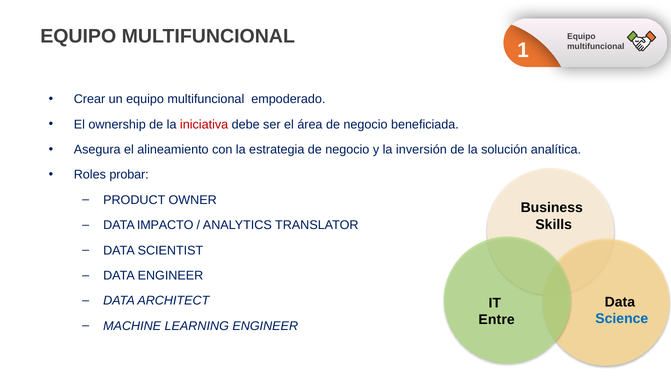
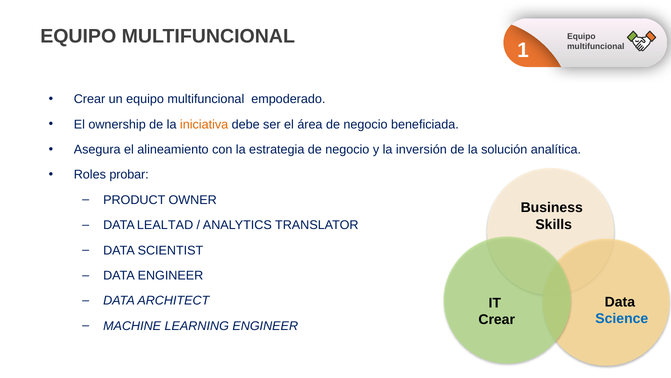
iniciativa colour: red -> orange (204, 124)
IMPACTO: IMPACTO -> LEALTAD (165, 225)
Entre: Entre -> Crear (497, 319)
